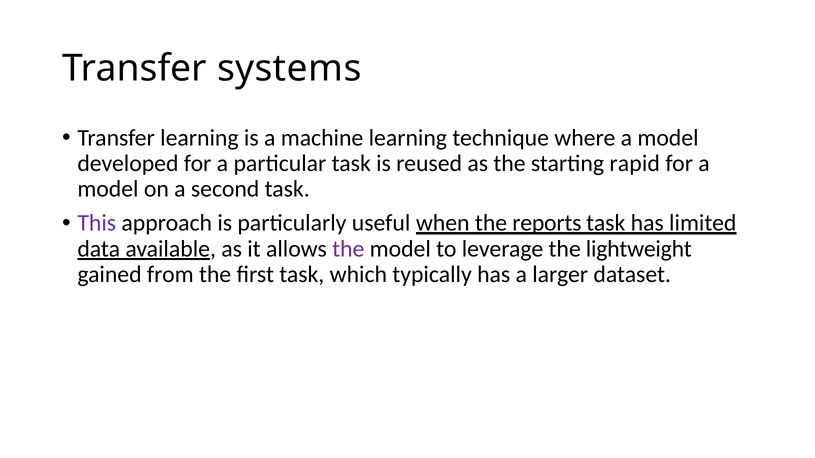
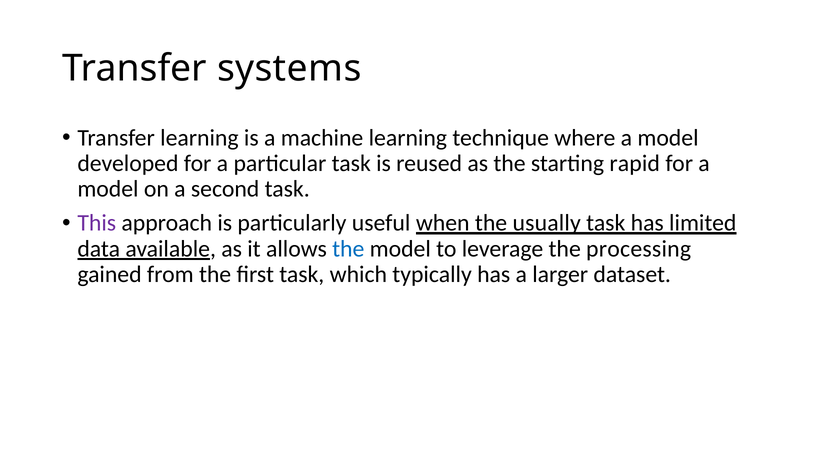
reports: reports -> usually (547, 223)
the colour: purple -> blue (348, 249)
lightweight: lightweight -> processing (639, 249)
